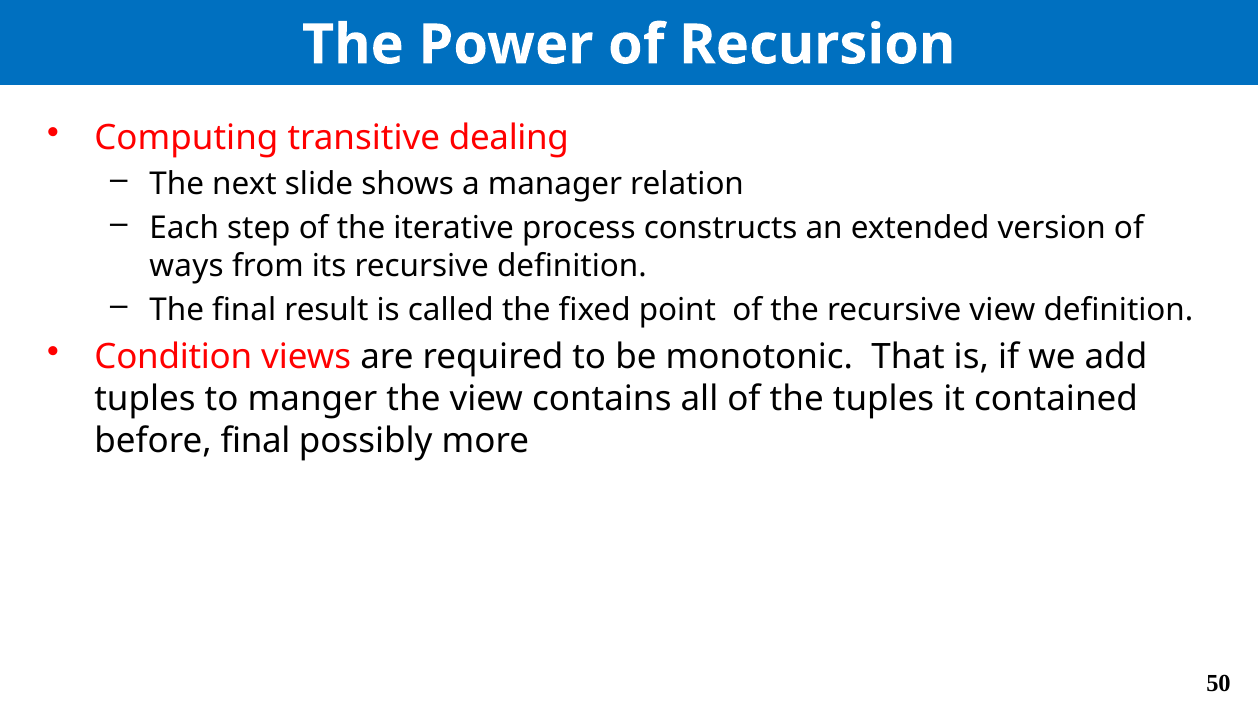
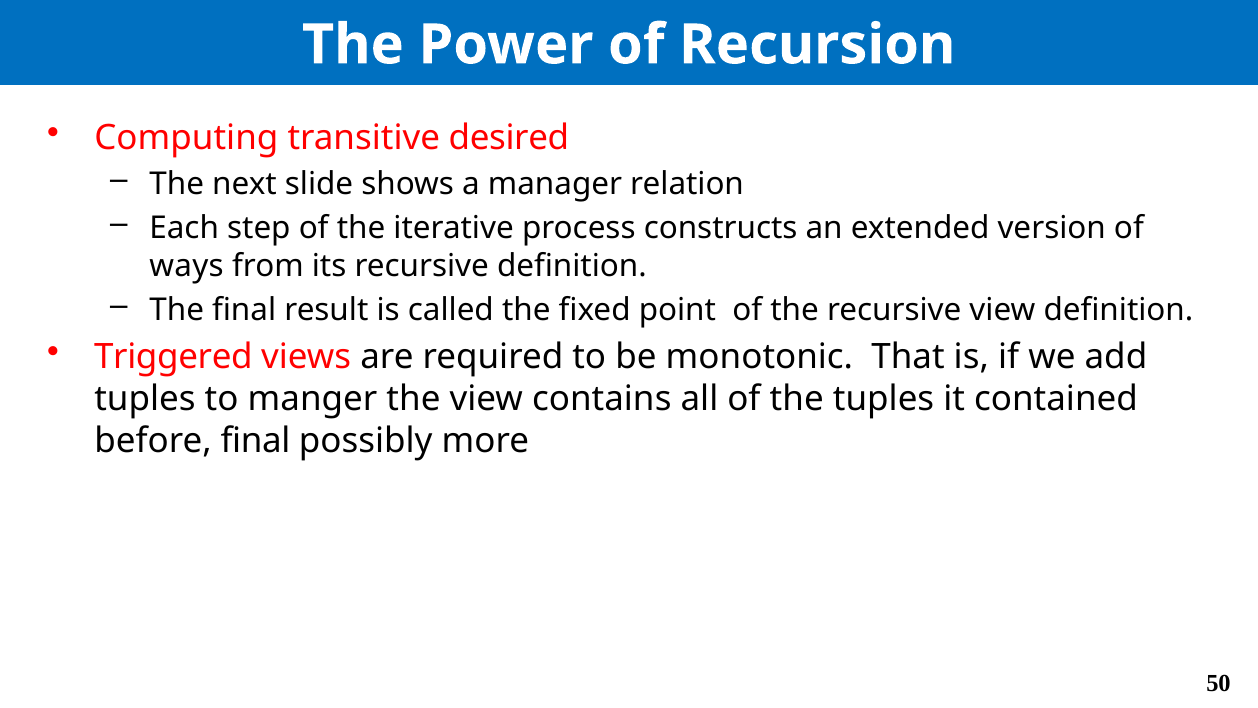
dealing: dealing -> desired (509, 138)
Condition: Condition -> Triggered (173, 357)
